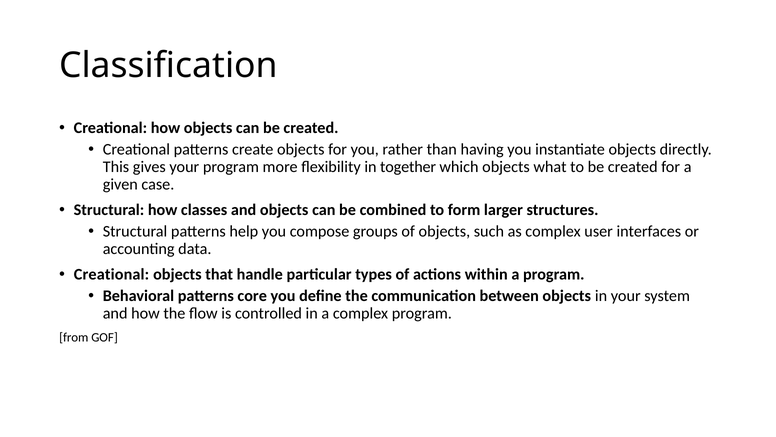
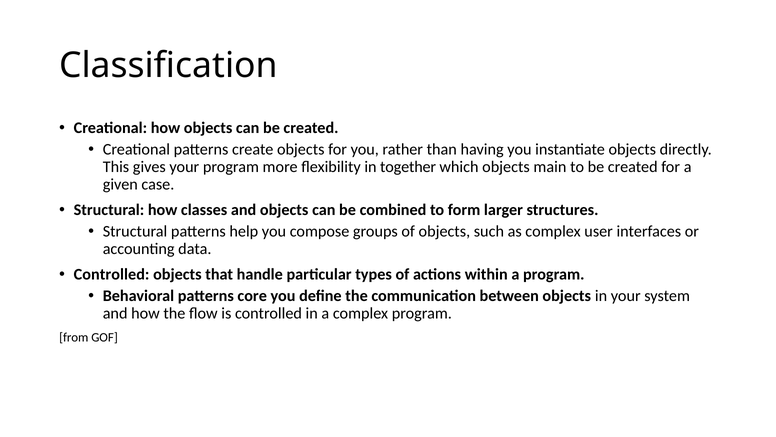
what: what -> main (550, 167)
Creational: Creational -> Controlled (112, 274)
